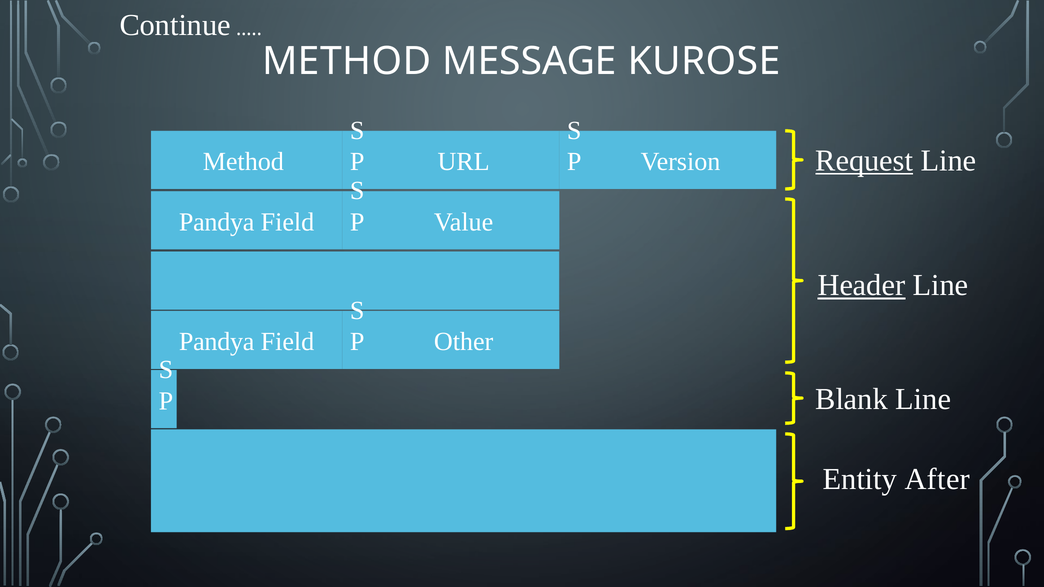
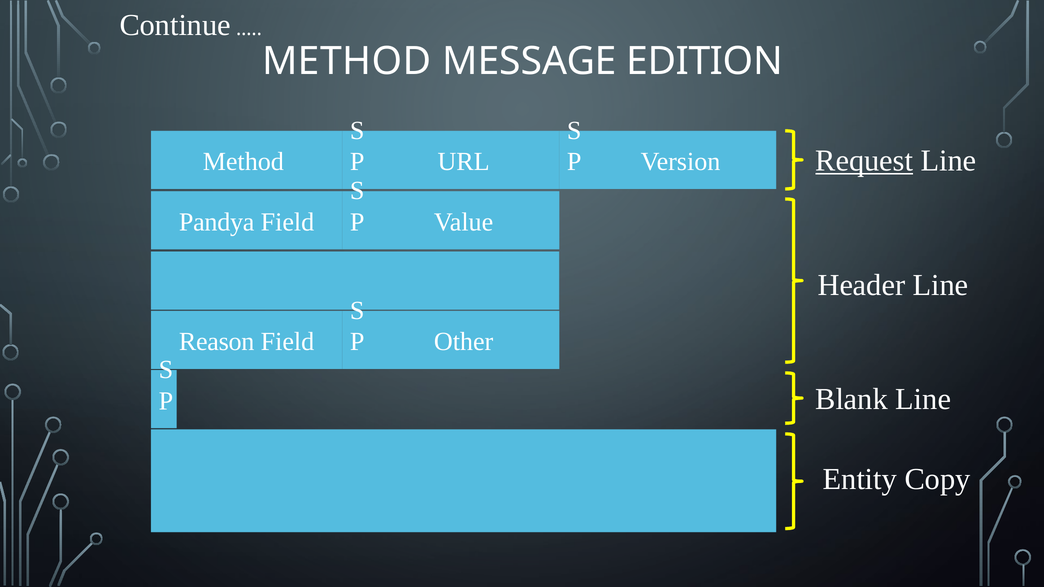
KUROSE: KUROSE -> EDITION (704, 61)
Header underline: present -> none (861, 285)
Pandya: Pandya -> Reason (217, 342)
After: After -> Copy (938, 479)
